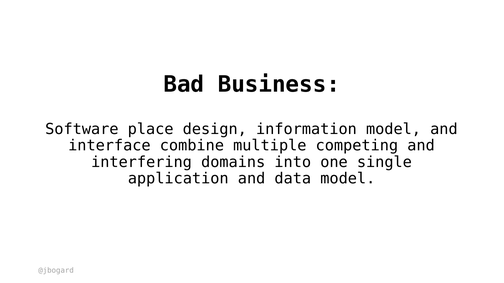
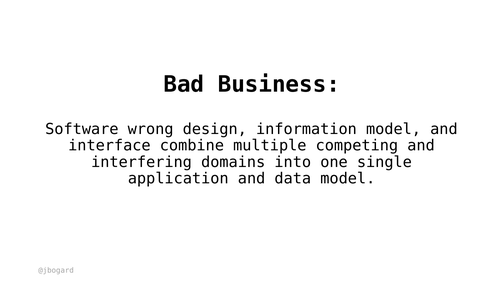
place: place -> wrong (151, 129)
